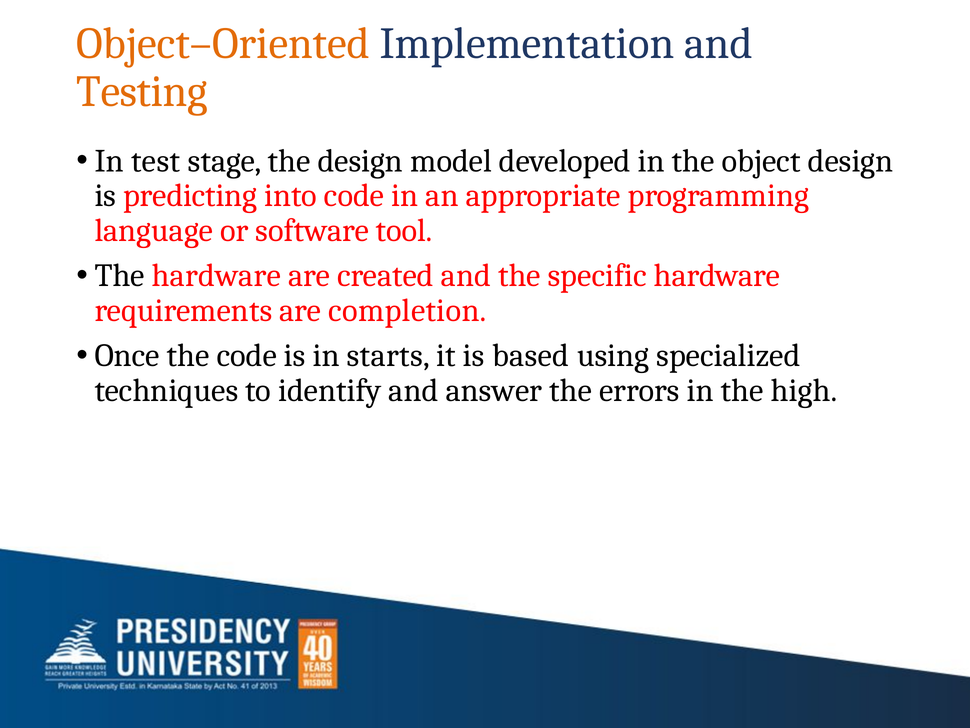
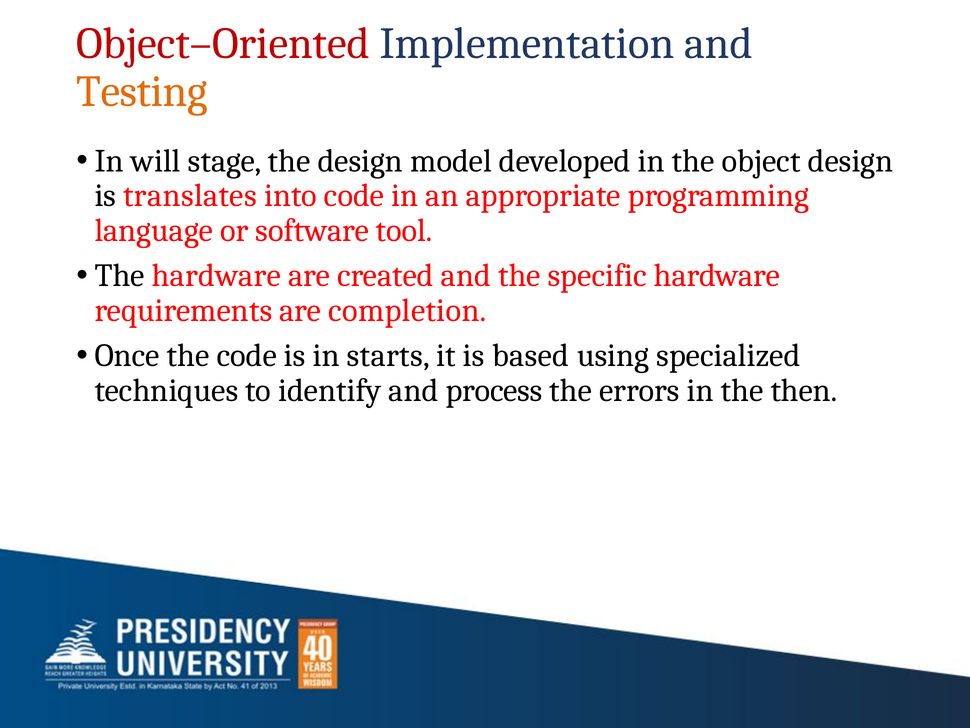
Object–Oriented colour: orange -> red (223, 43)
test: test -> will (156, 161)
predicting: predicting -> translates (190, 196)
answer: answer -> process (494, 390)
high: high -> then (804, 390)
